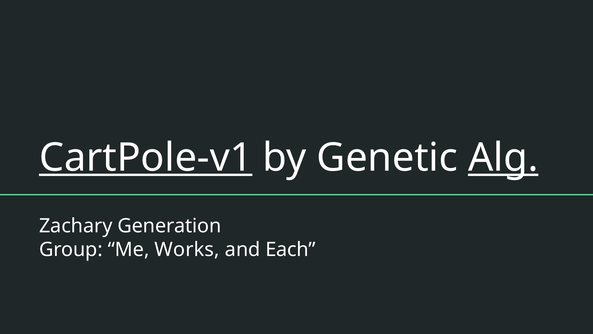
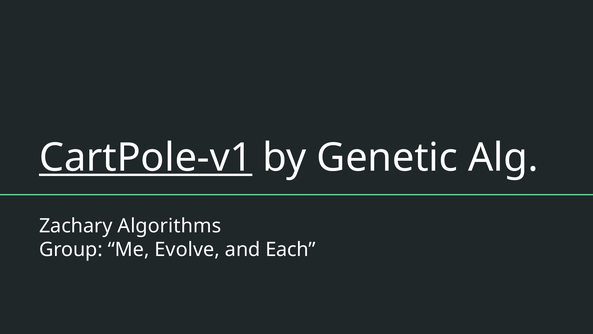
Alg underline: present -> none (503, 158)
Generation: Generation -> Algorithms (169, 226)
Works: Works -> Evolve (187, 249)
